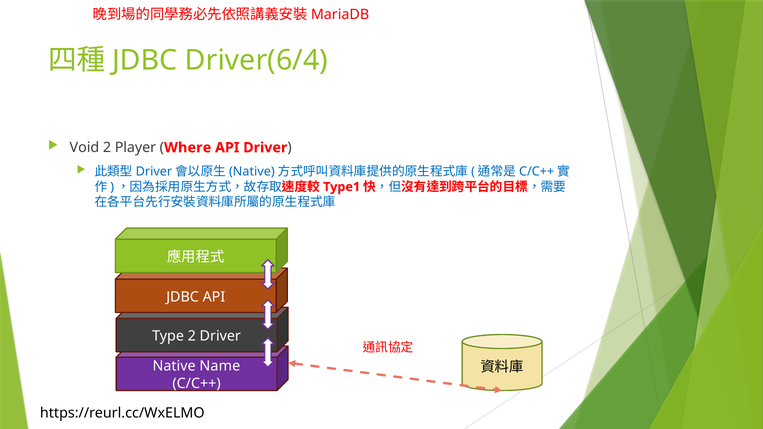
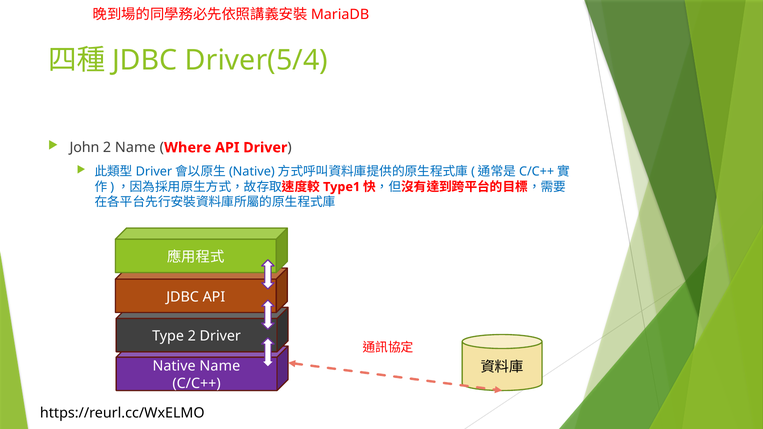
Driver(6/4: Driver(6/4 -> Driver(5/4 (256, 60)
Void: Void -> John (84, 148)
2 Player: Player -> Name (135, 148)
